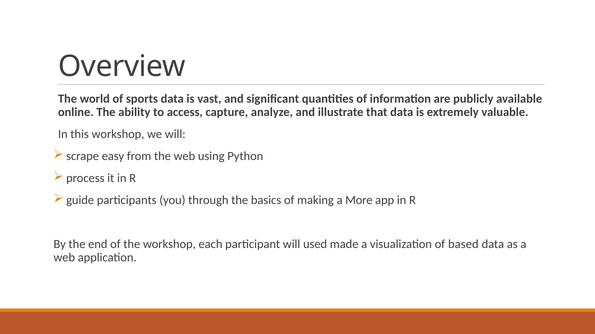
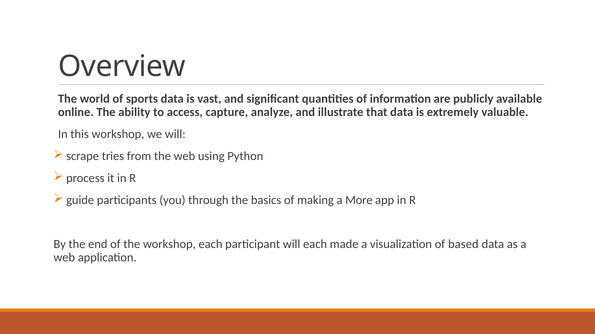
easy: easy -> tries (113, 156)
will used: used -> each (315, 245)
